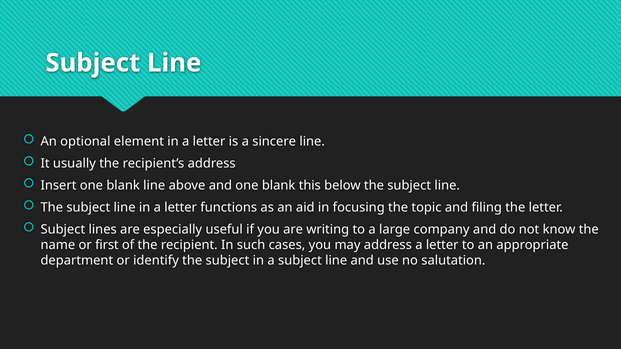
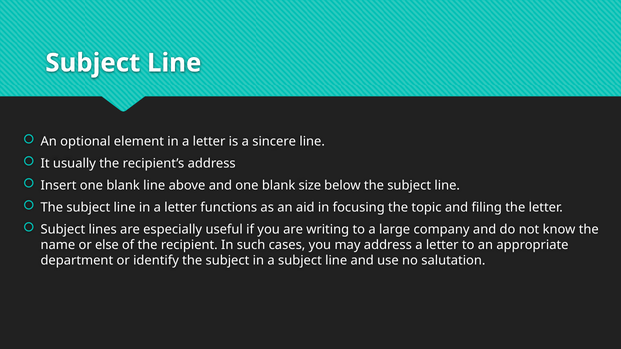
this: this -> size (310, 186)
first: first -> else (107, 245)
